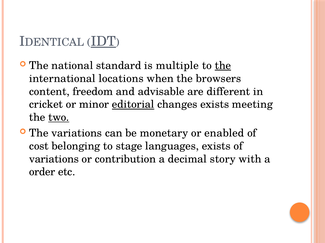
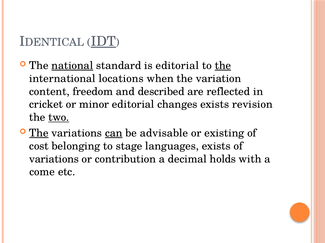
national underline: none -> present (72, 66)
is multiple: multiple -> editorial (177, 66)
browsers: browsers -> variation (219, 79)
advisable: advisable -> described (161, 92)
different: different -> reflected (228, 92)
editorial underline: present -> none (133, 105)
meeting: meeting -> revision (252, 105)
The underline: none -> present (39, 133)
can underline: none -> present (114, 133)
monetary: monetary -> advisable (164, 133)
enabled: enabled -> existing (224, 133)
story: story -> holds (223, 159)
order: order -> come (42, 172)
